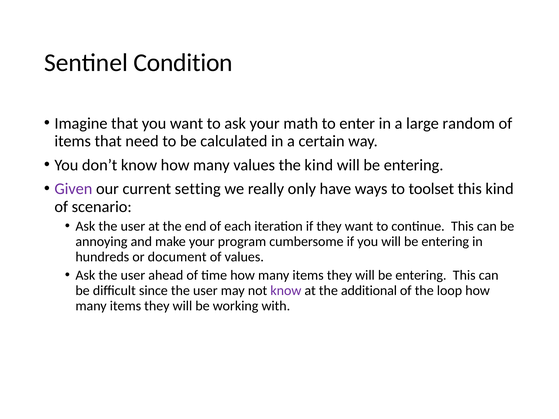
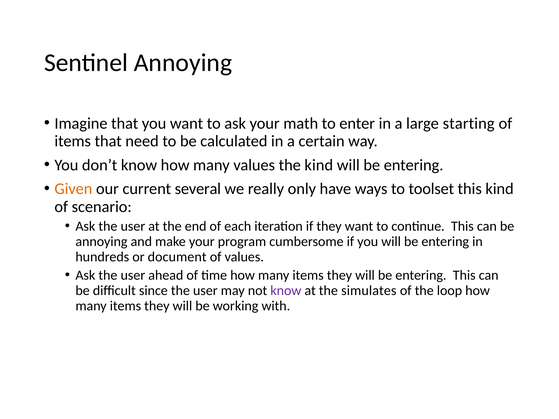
Sentinel Condition: Condition -> Annoying (183, 63)
random: random -> starting (469, 123)
Given colour: purple -> orange (73, 189)
setting: setting -> several (198, 189)
additional: additional -> simulates (369, 291)
